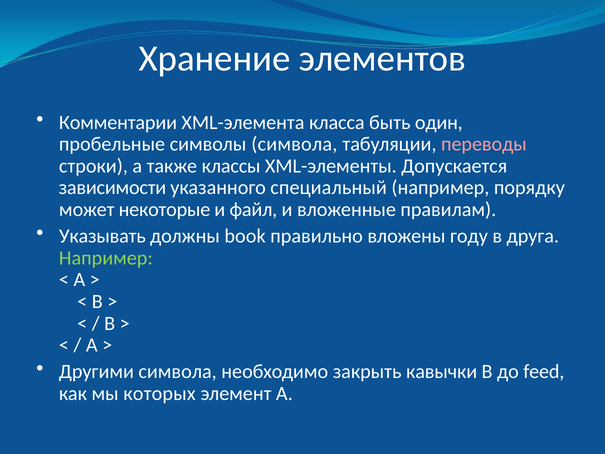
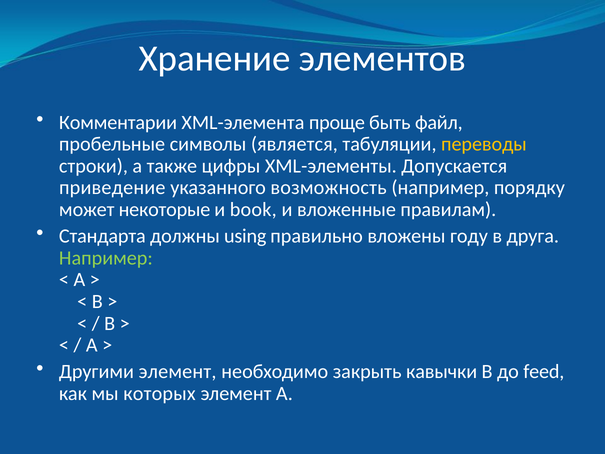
класса: класса -> проще (337, 122)
один: один -> файл (439, 122)
символы символа: символа -> является (294, 144)
переводы colour: pink -> yellow (484, 144)
классы: классы -> цифры (231, 166)
зависимости: зависимости -> приведение (112, 188)
специальный: специальный -> возможность (329, 188)
файл: файл -> book (253, 209)
Указывать: Указывать -> Стандарта (102, 236)
book: book -> using (245, 236)
Другими символа: символа -> элемент (178, 372)
